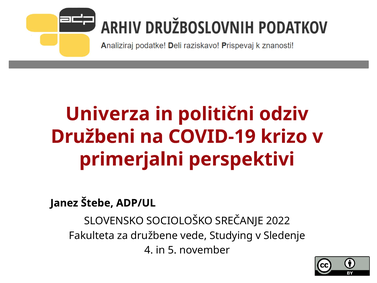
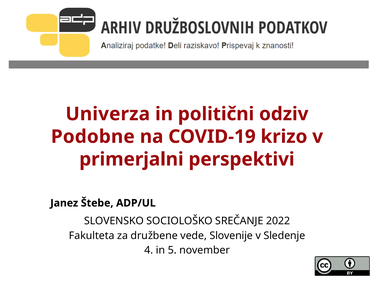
Družbeni: Družbeni -> Podobne (93, 137)
Studying: Studying -> Slovenije (231, 235)
